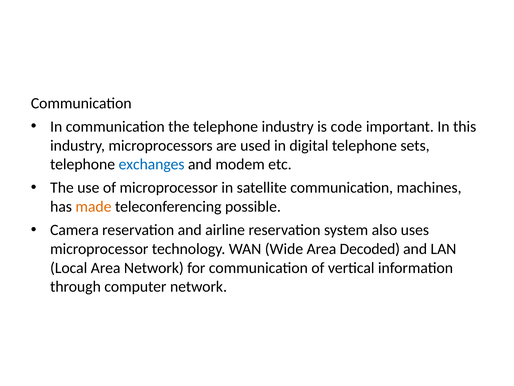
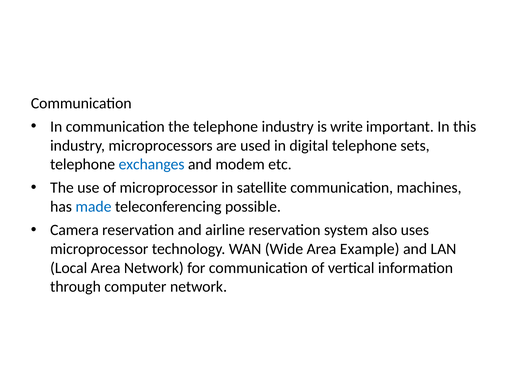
code: code -> write (347, 126)
made colour: orange -> blue (93, 206)
Decoded: Decoded -> Example (370, 249)
